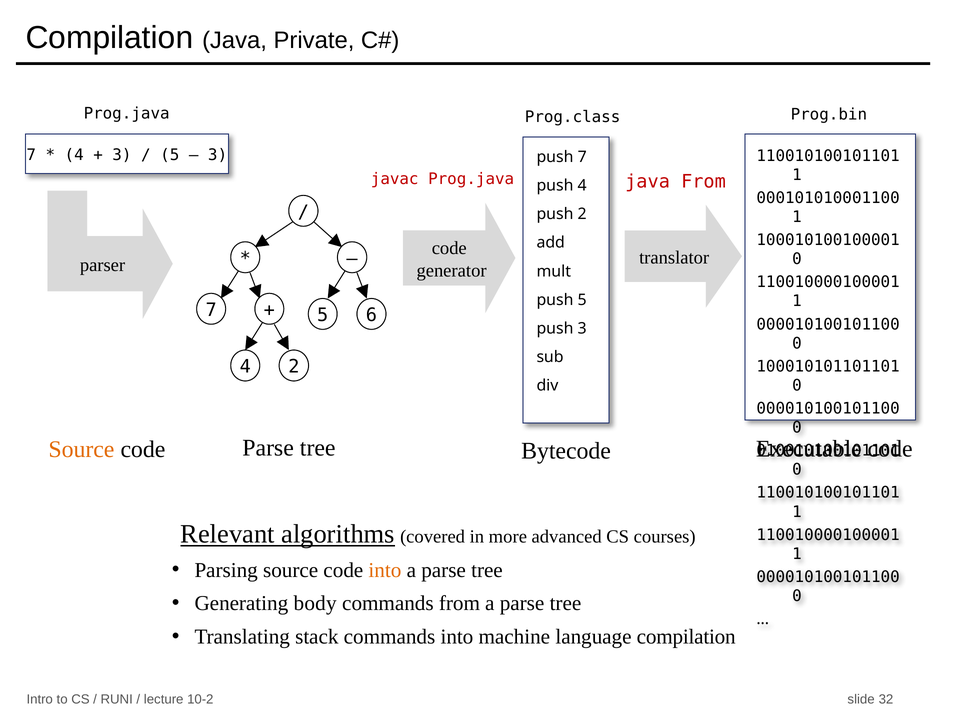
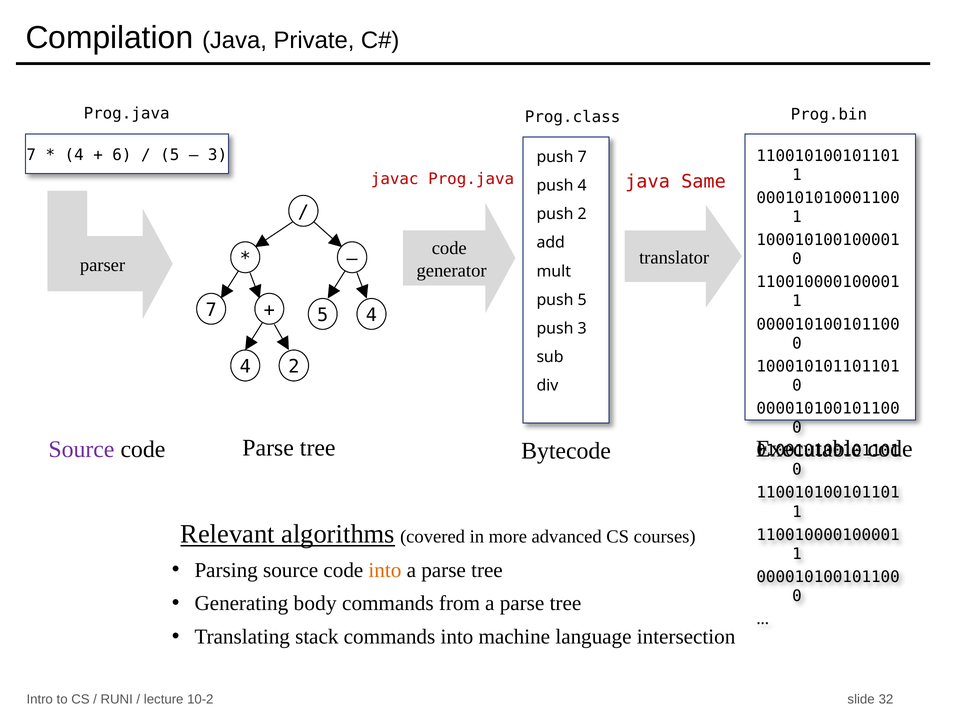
3: 3 -> 6 (122, 155)
java From: From -> Same (703, 182)
5 6: 6 -> 4 (371, 315)
Source colour: orange -> purple (81, 450)
language compilation: compilation -> intersection (686, 637)
